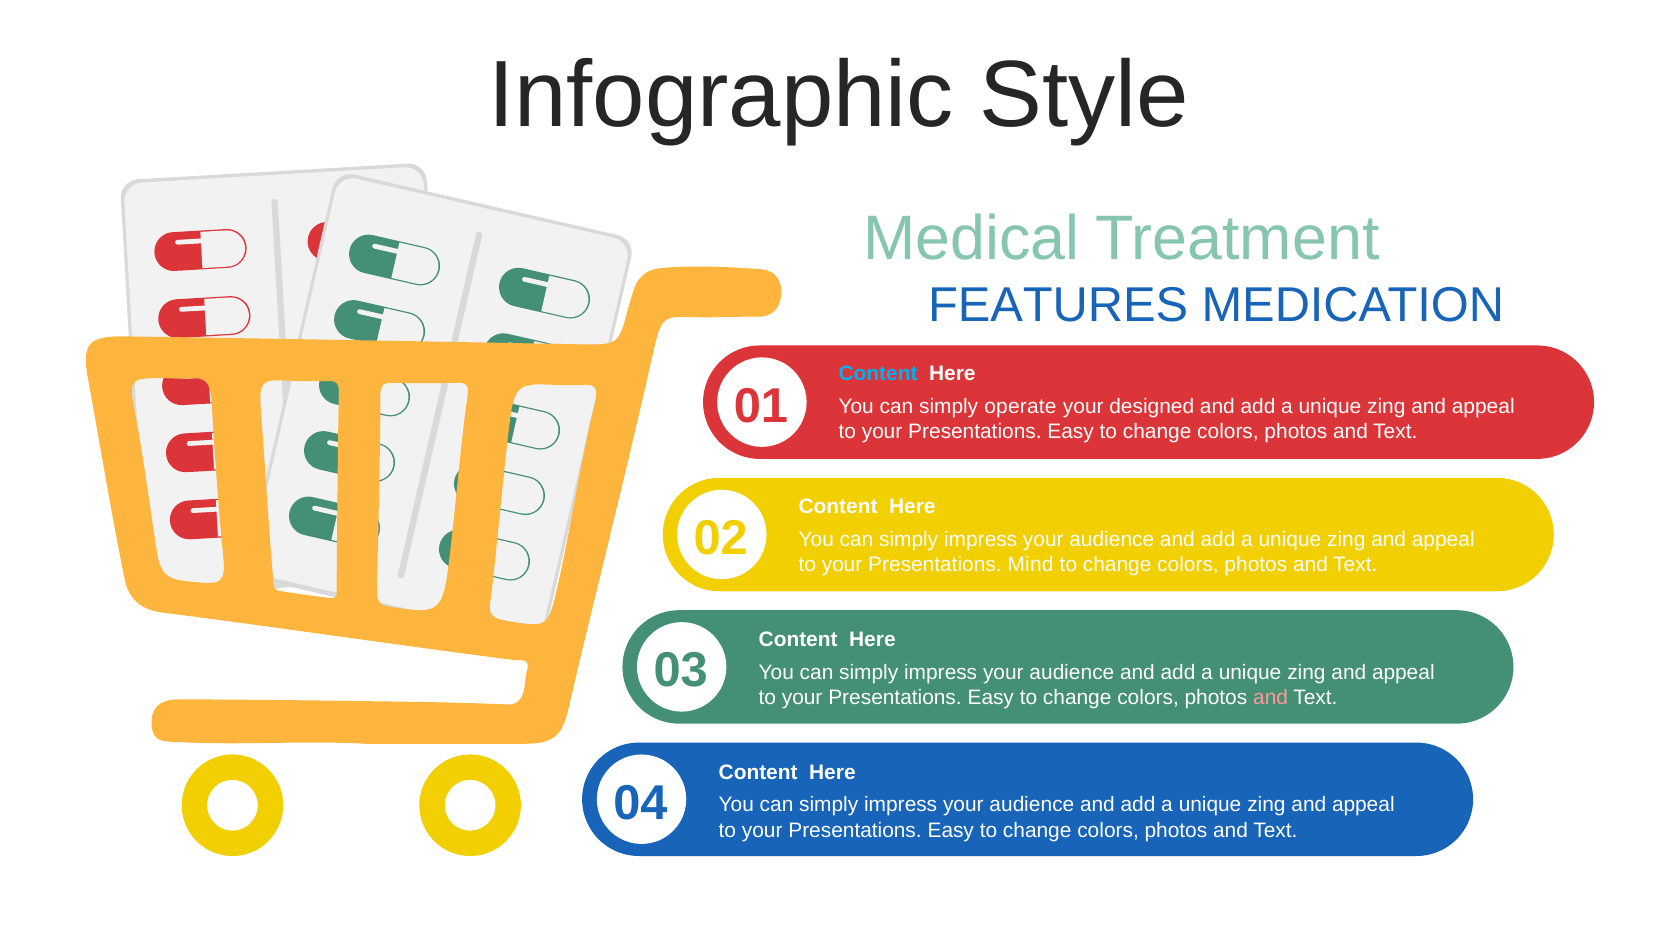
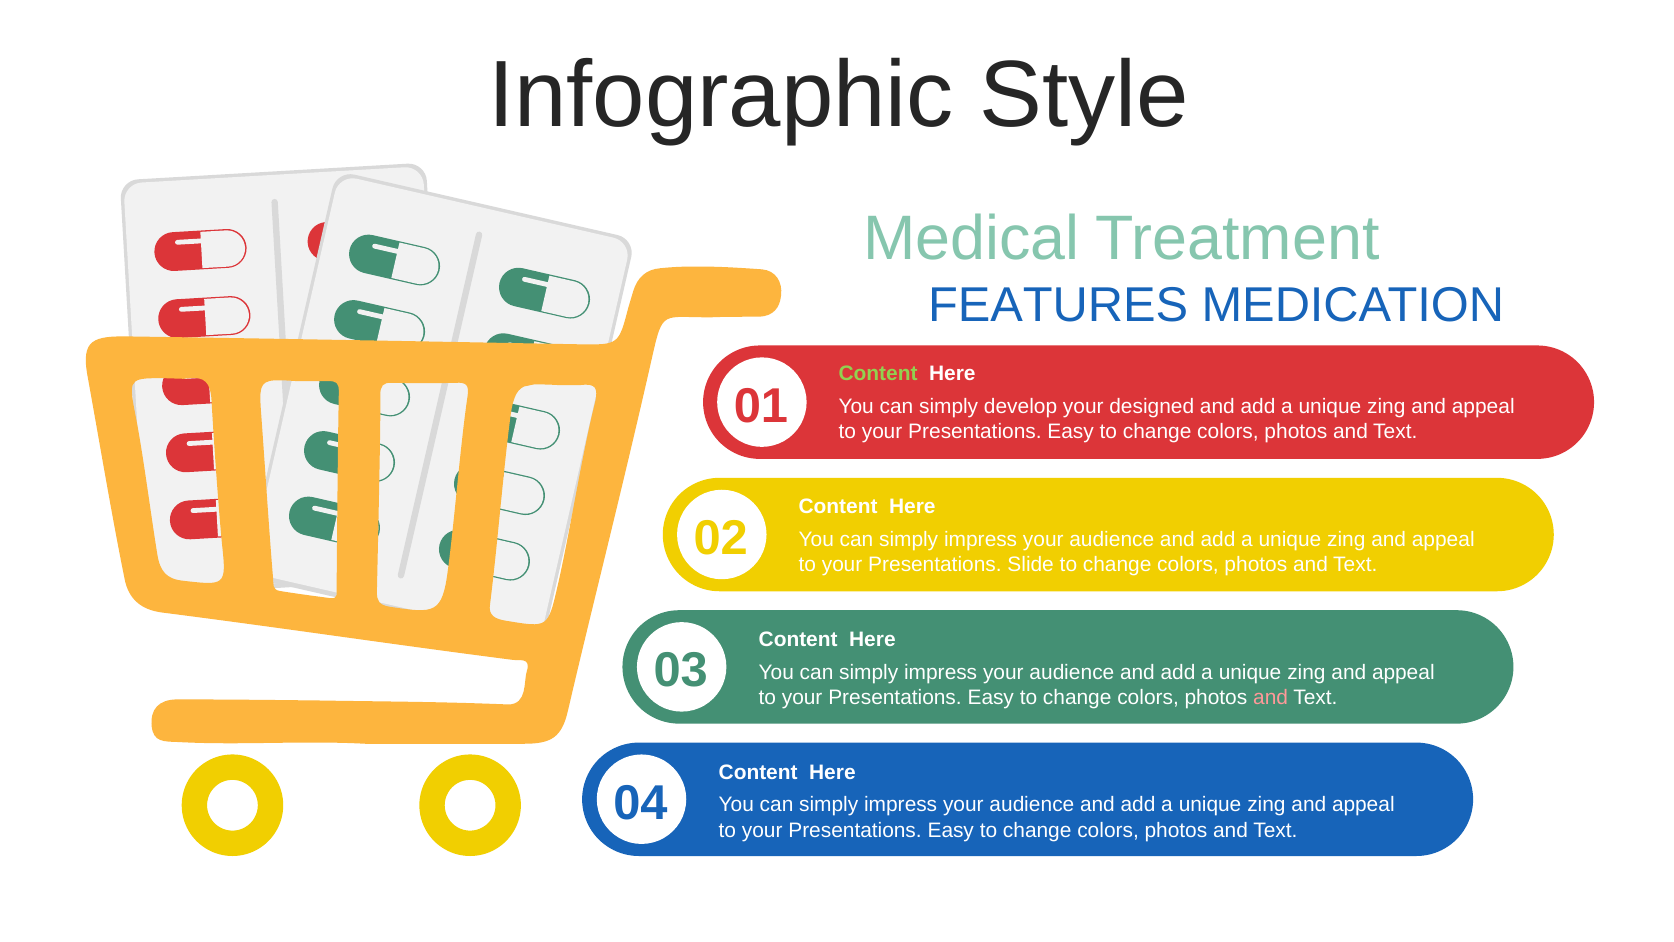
Content colour: light blue -> light green (878, 374)
operate: operate -> develop (1021, 407)
Mind: Mind -> Slide (1031, 564)
